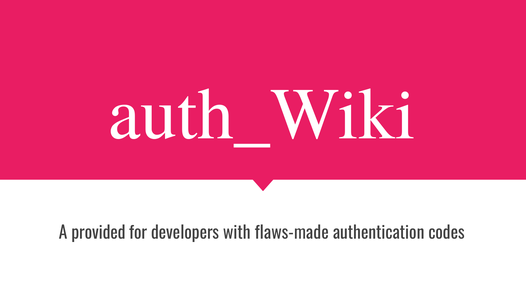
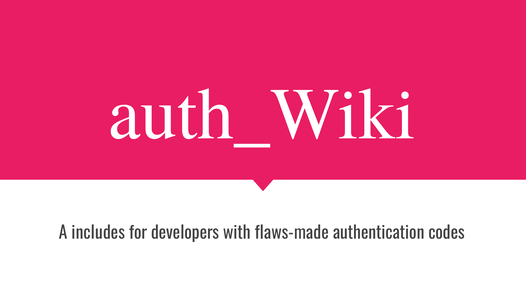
provided: provided -> includes (98, 233)
